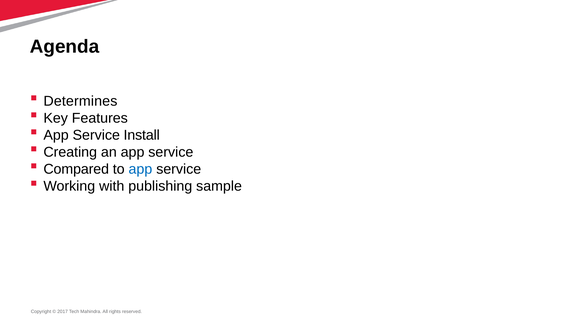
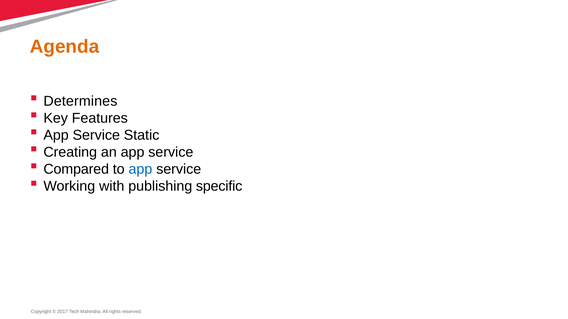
Agenda colour: black -> orange (65, 47)
Install: Install -> Static (142, 135)
sample: sample -> specific (219, 187)
